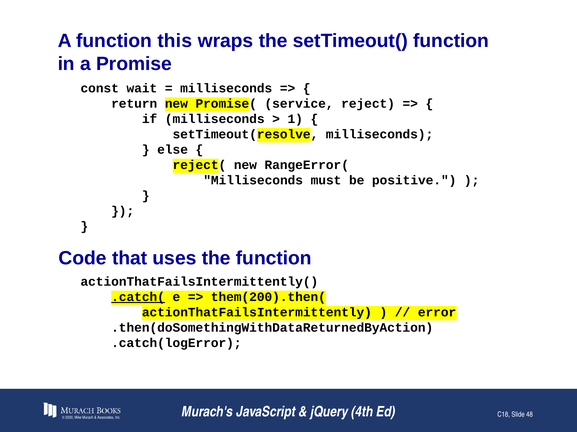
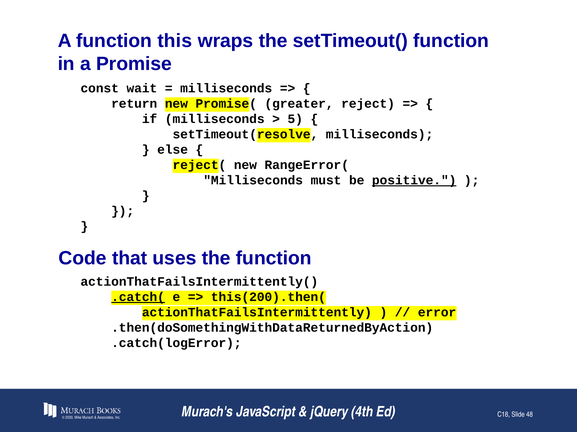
service: service -> greater (299, 104)
1: 1 -> 5 (295, 119)
positive underline: none -> present (414, 181)
them(200).then(: them(200).then( -> this(200).then( (268, 297)
